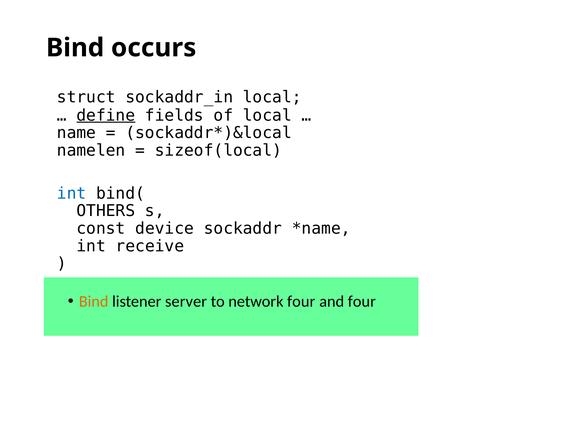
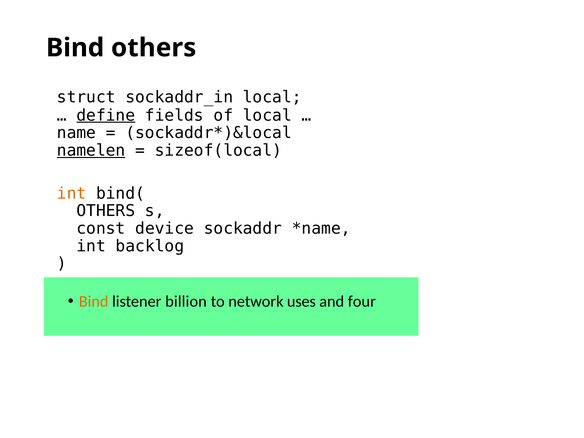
Bind occurs: occurs -> others (154, 48)
namelen underline: none -> present (91, 150)
int colour: blue -> orange (72, 193)
receive: receive -> backlog (150, 246)
server: server -> billion (186, 302)
network four: four -> uses (301, 302)
